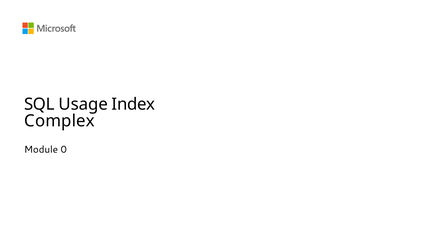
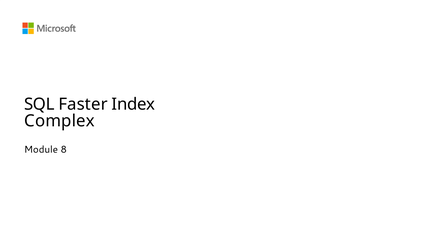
Usage: Usage -> Faster (83, 104)
0: 0 -> 8 (64, 149)
